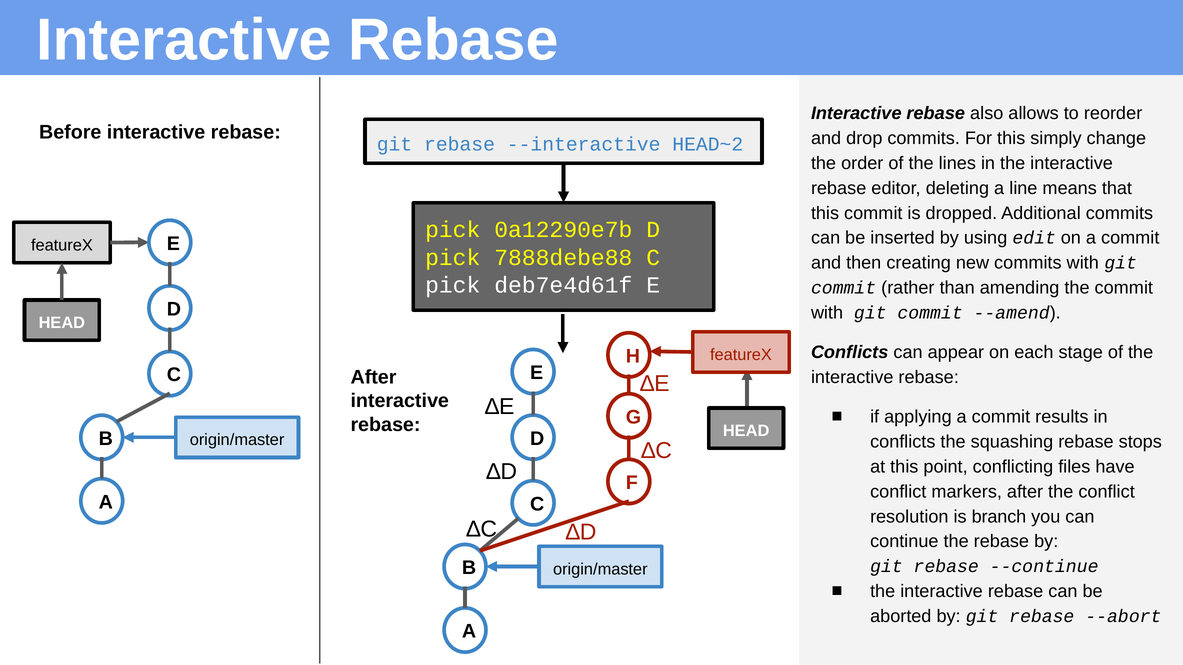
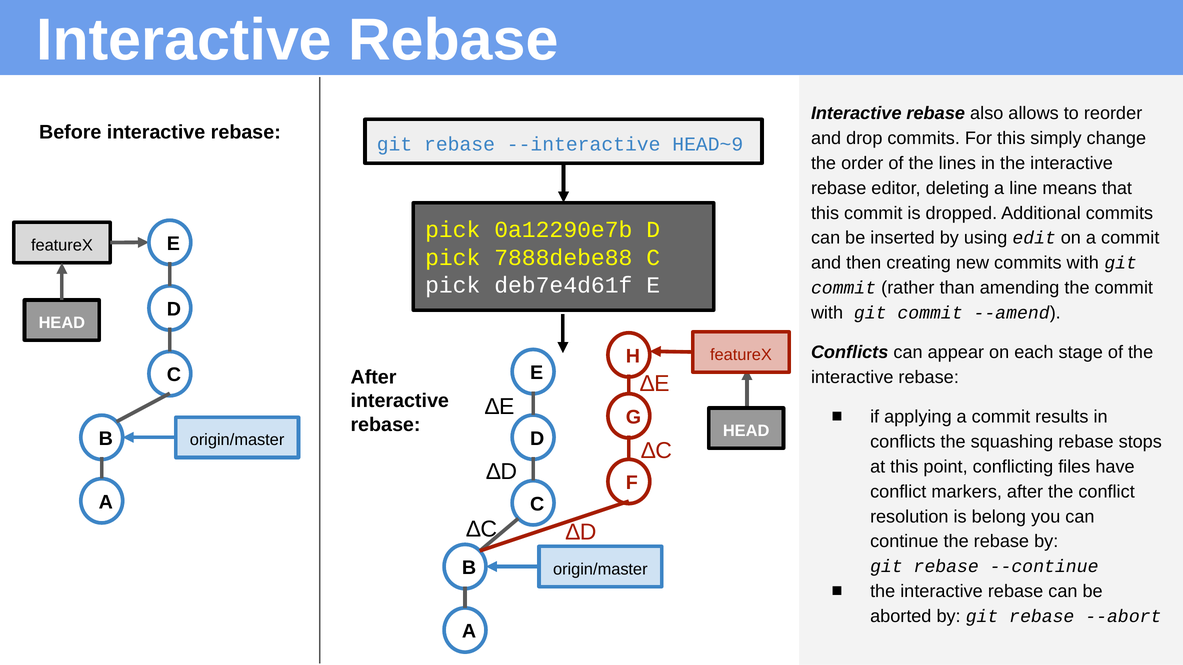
HEAD~2: HEAD~2 -> HEAD~9 (708, 144)
branch: branch -> belong (999, 517)
